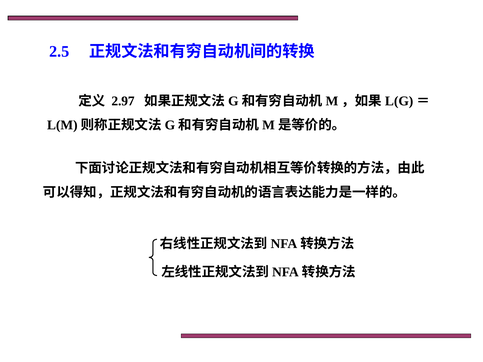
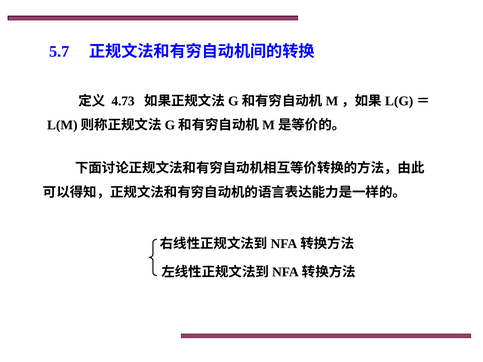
2.5: 2.5 -> 5.7 (59, 51)
2.97: 2.97 -> 4.73 (123, 101)
